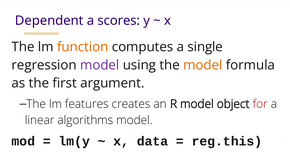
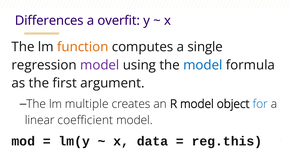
Dependent: Dependent -> Differences (49, 21)
scores: scores -> overfit (119, 21)
model colour: orange -> blue (203, 65)
features: features -> multiple (87, 104)
for colour: red -> blue (260, 104)
algorithms: algorithms -> coefficient (85, 120)
